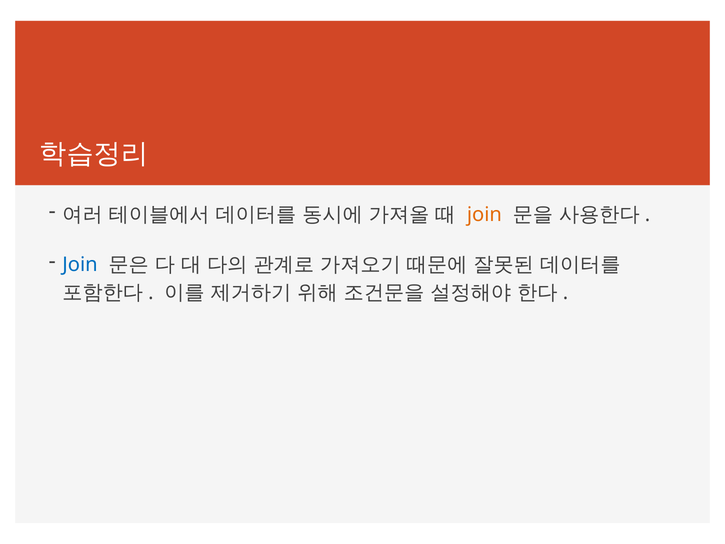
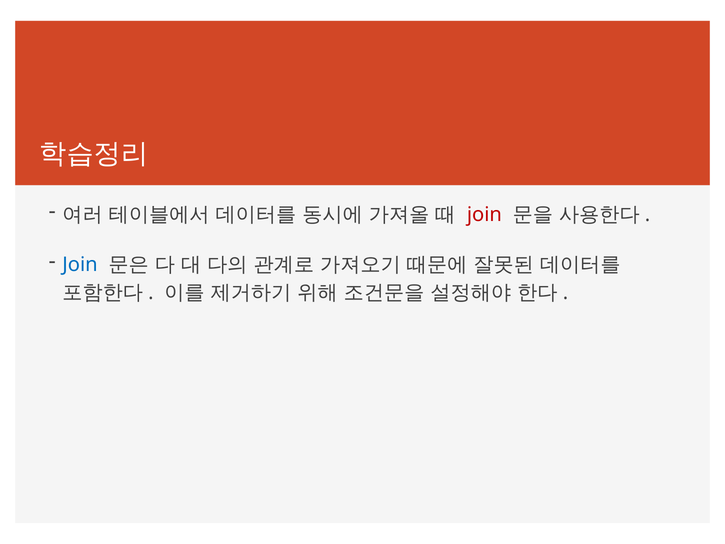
join colour: orange -> red (484, 214)
